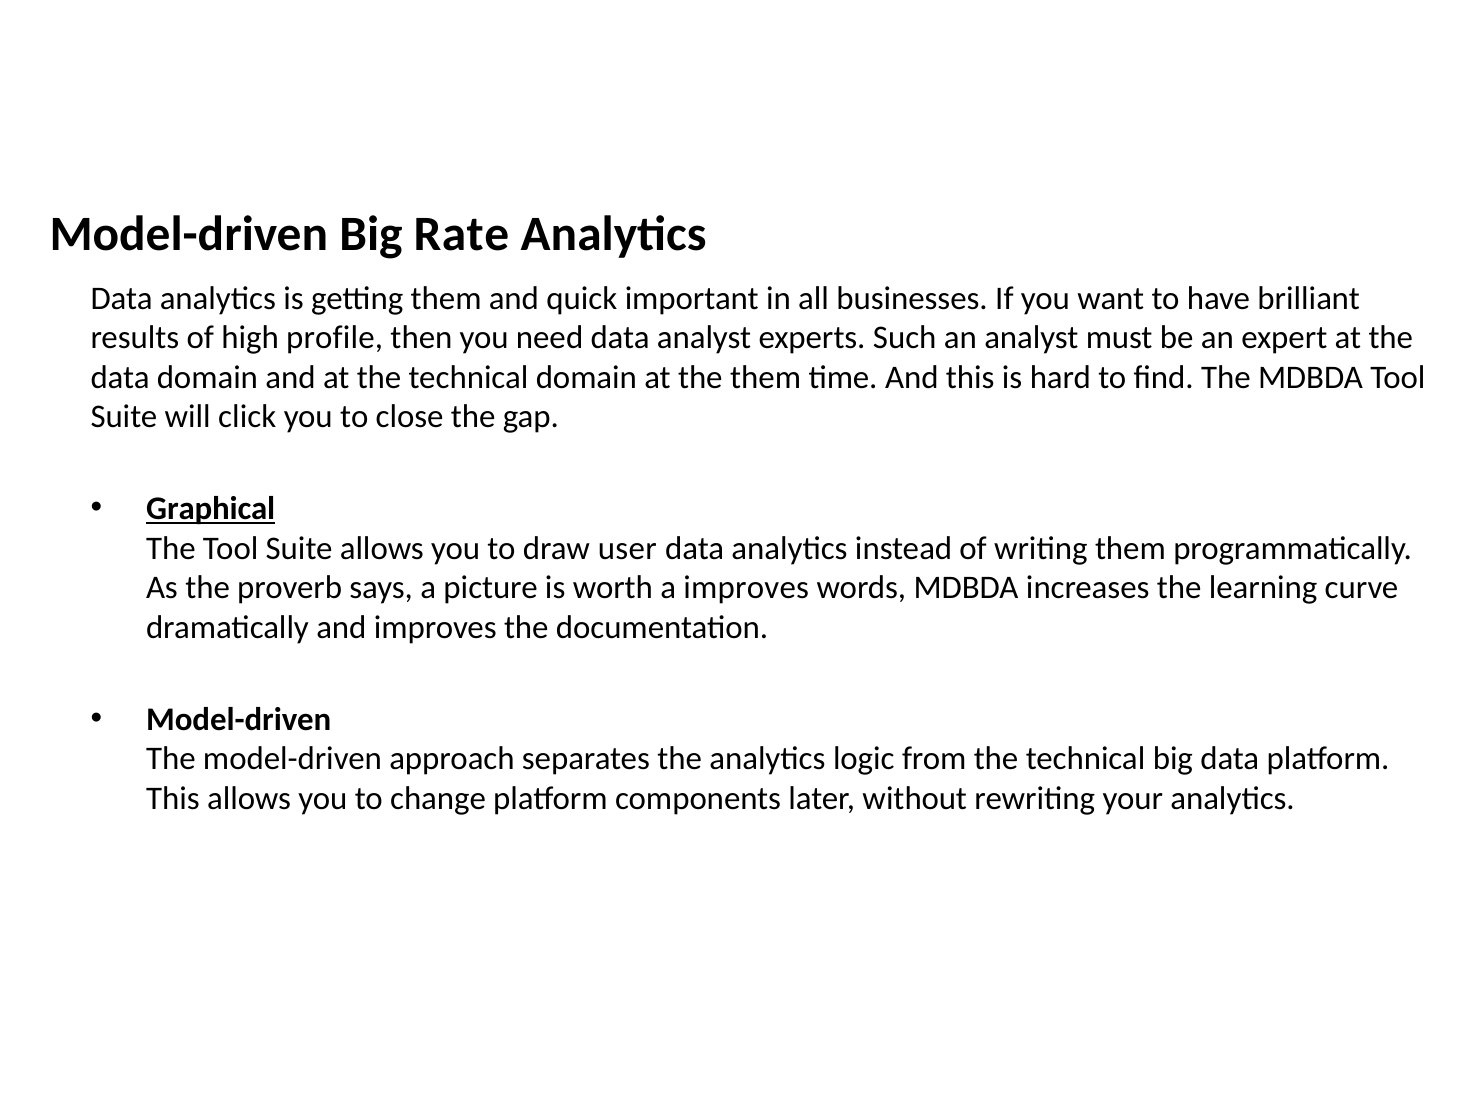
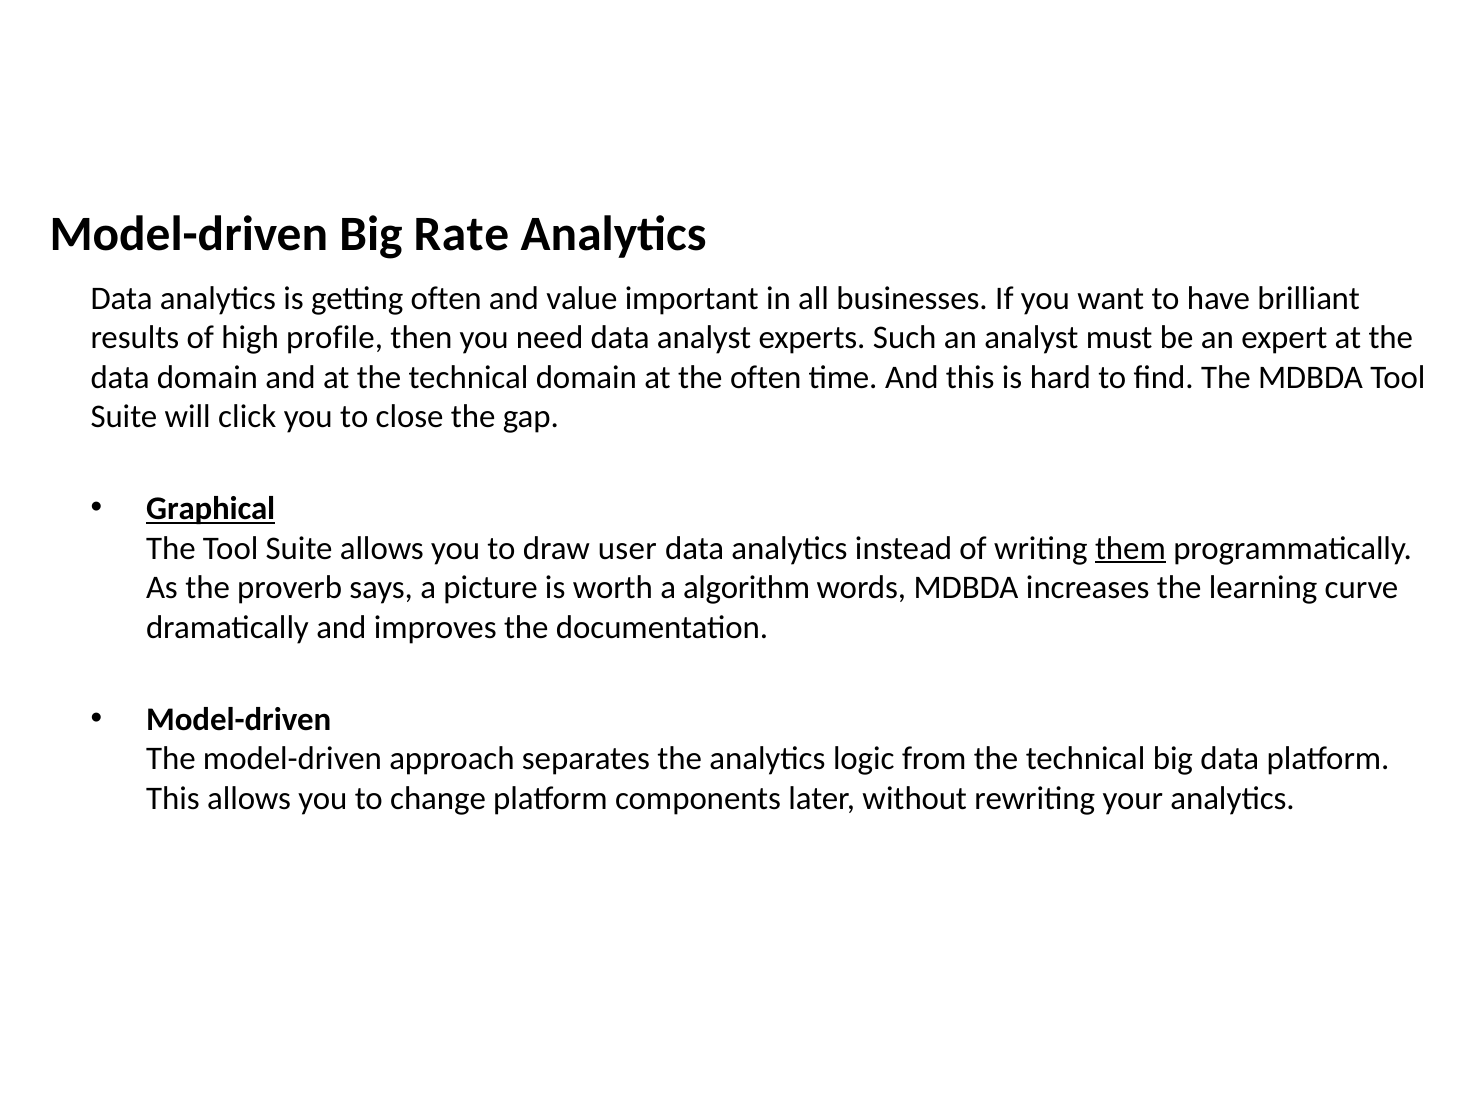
getting them: them -> often (446, 298)
quick: quick -> value (582, 298)
the them: them -> often (766, 377)
them underline: none -> present (1130, 548)
a improves: improves -> algorithm (747, 587)
